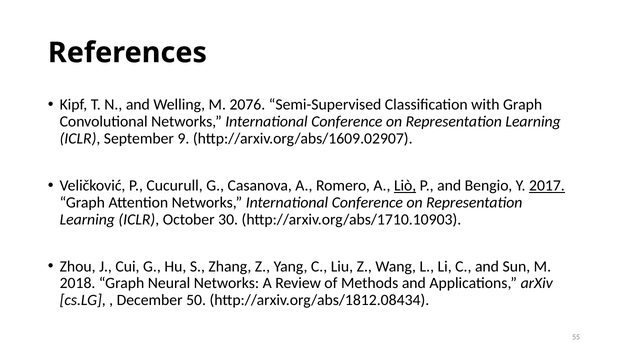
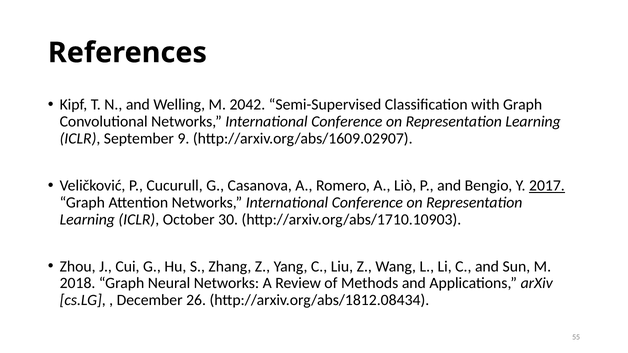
2076: 2076 -> 2042 (247, 105)
Liò underline: present -> none (405, 186)
50: 50 -> 26 (196, 300)
